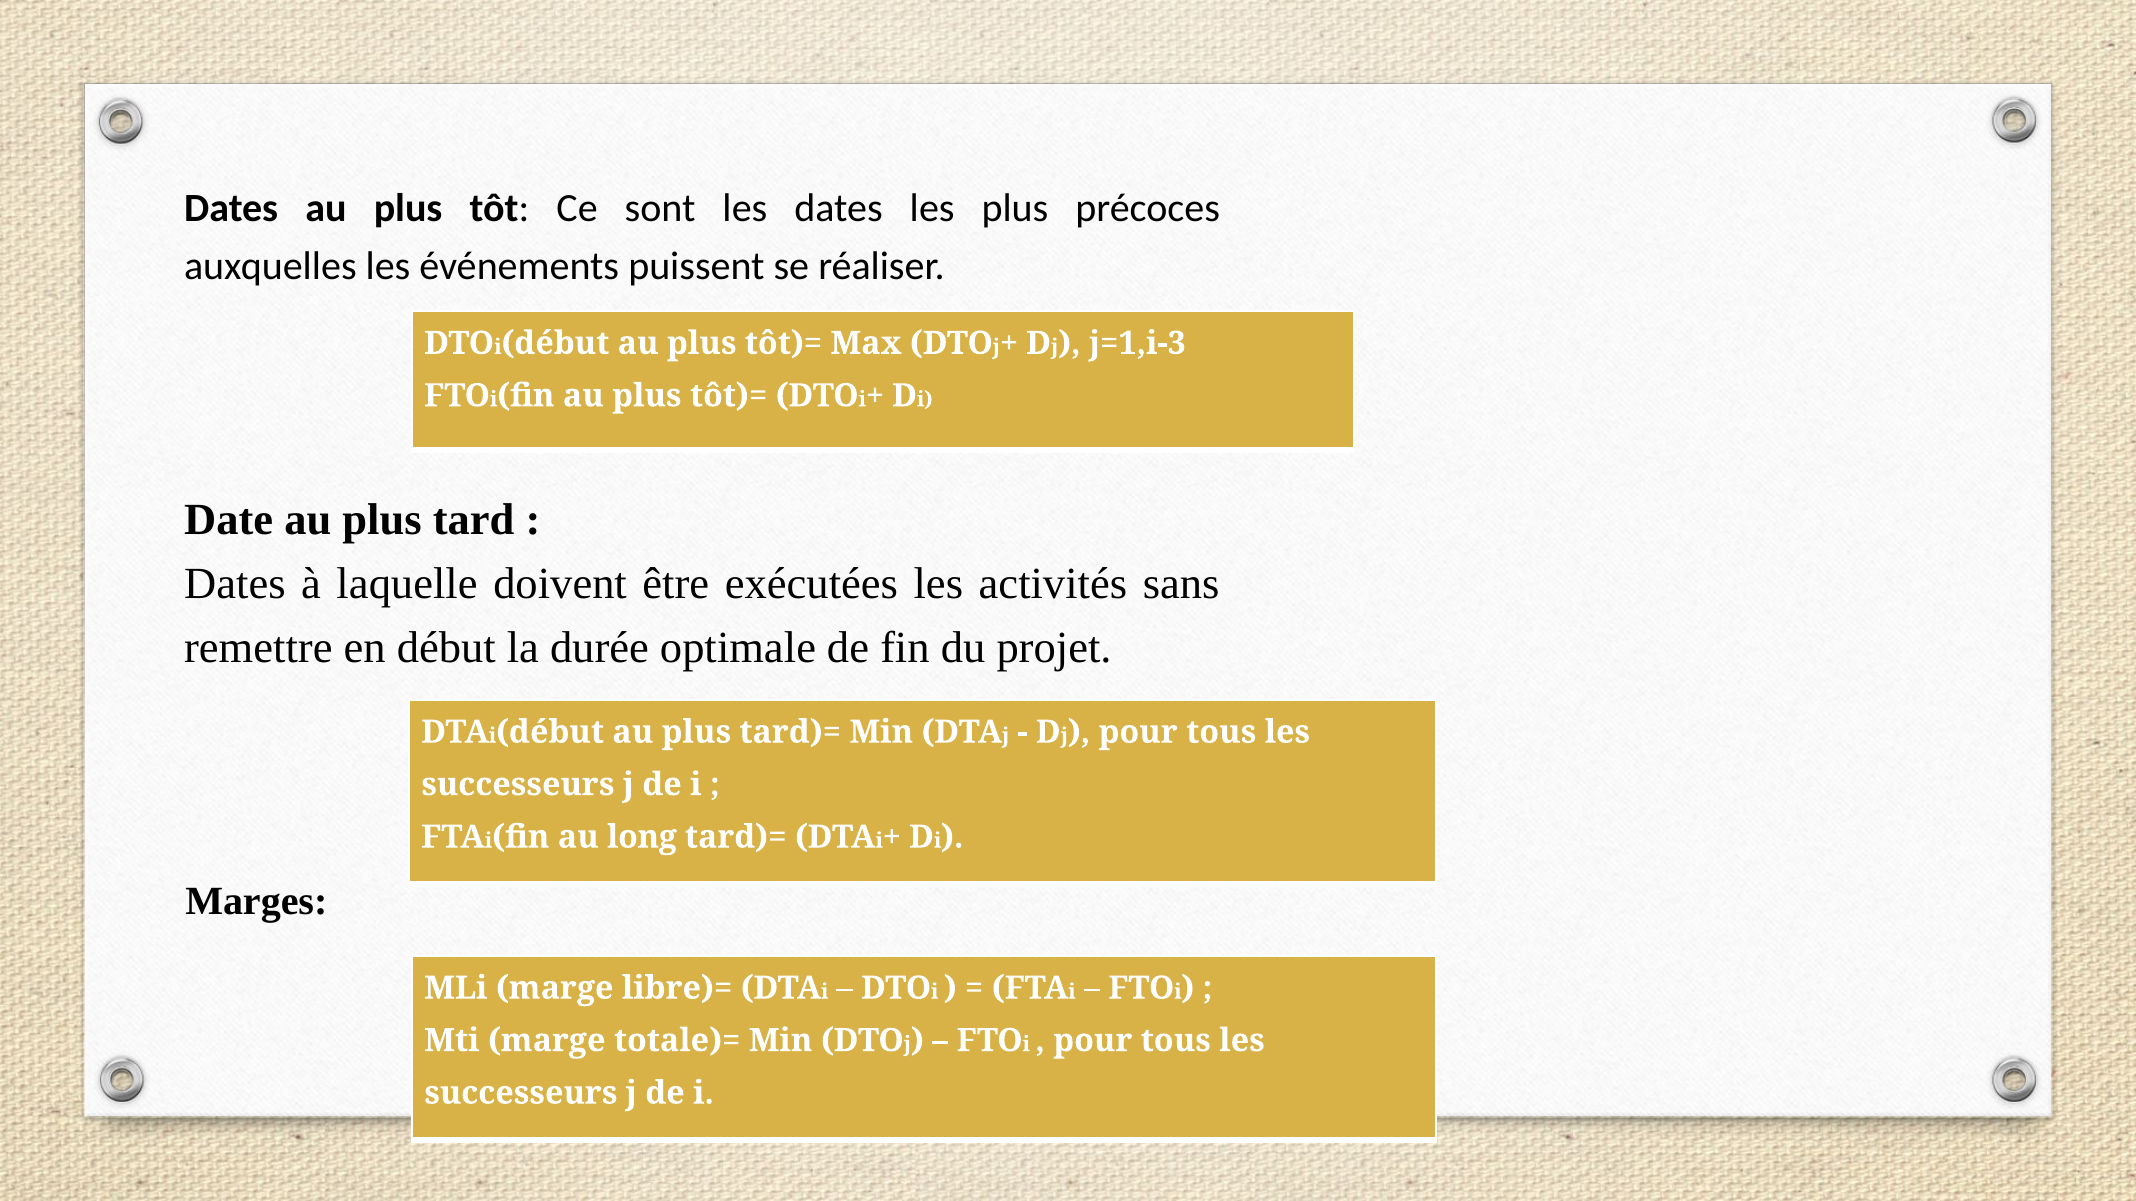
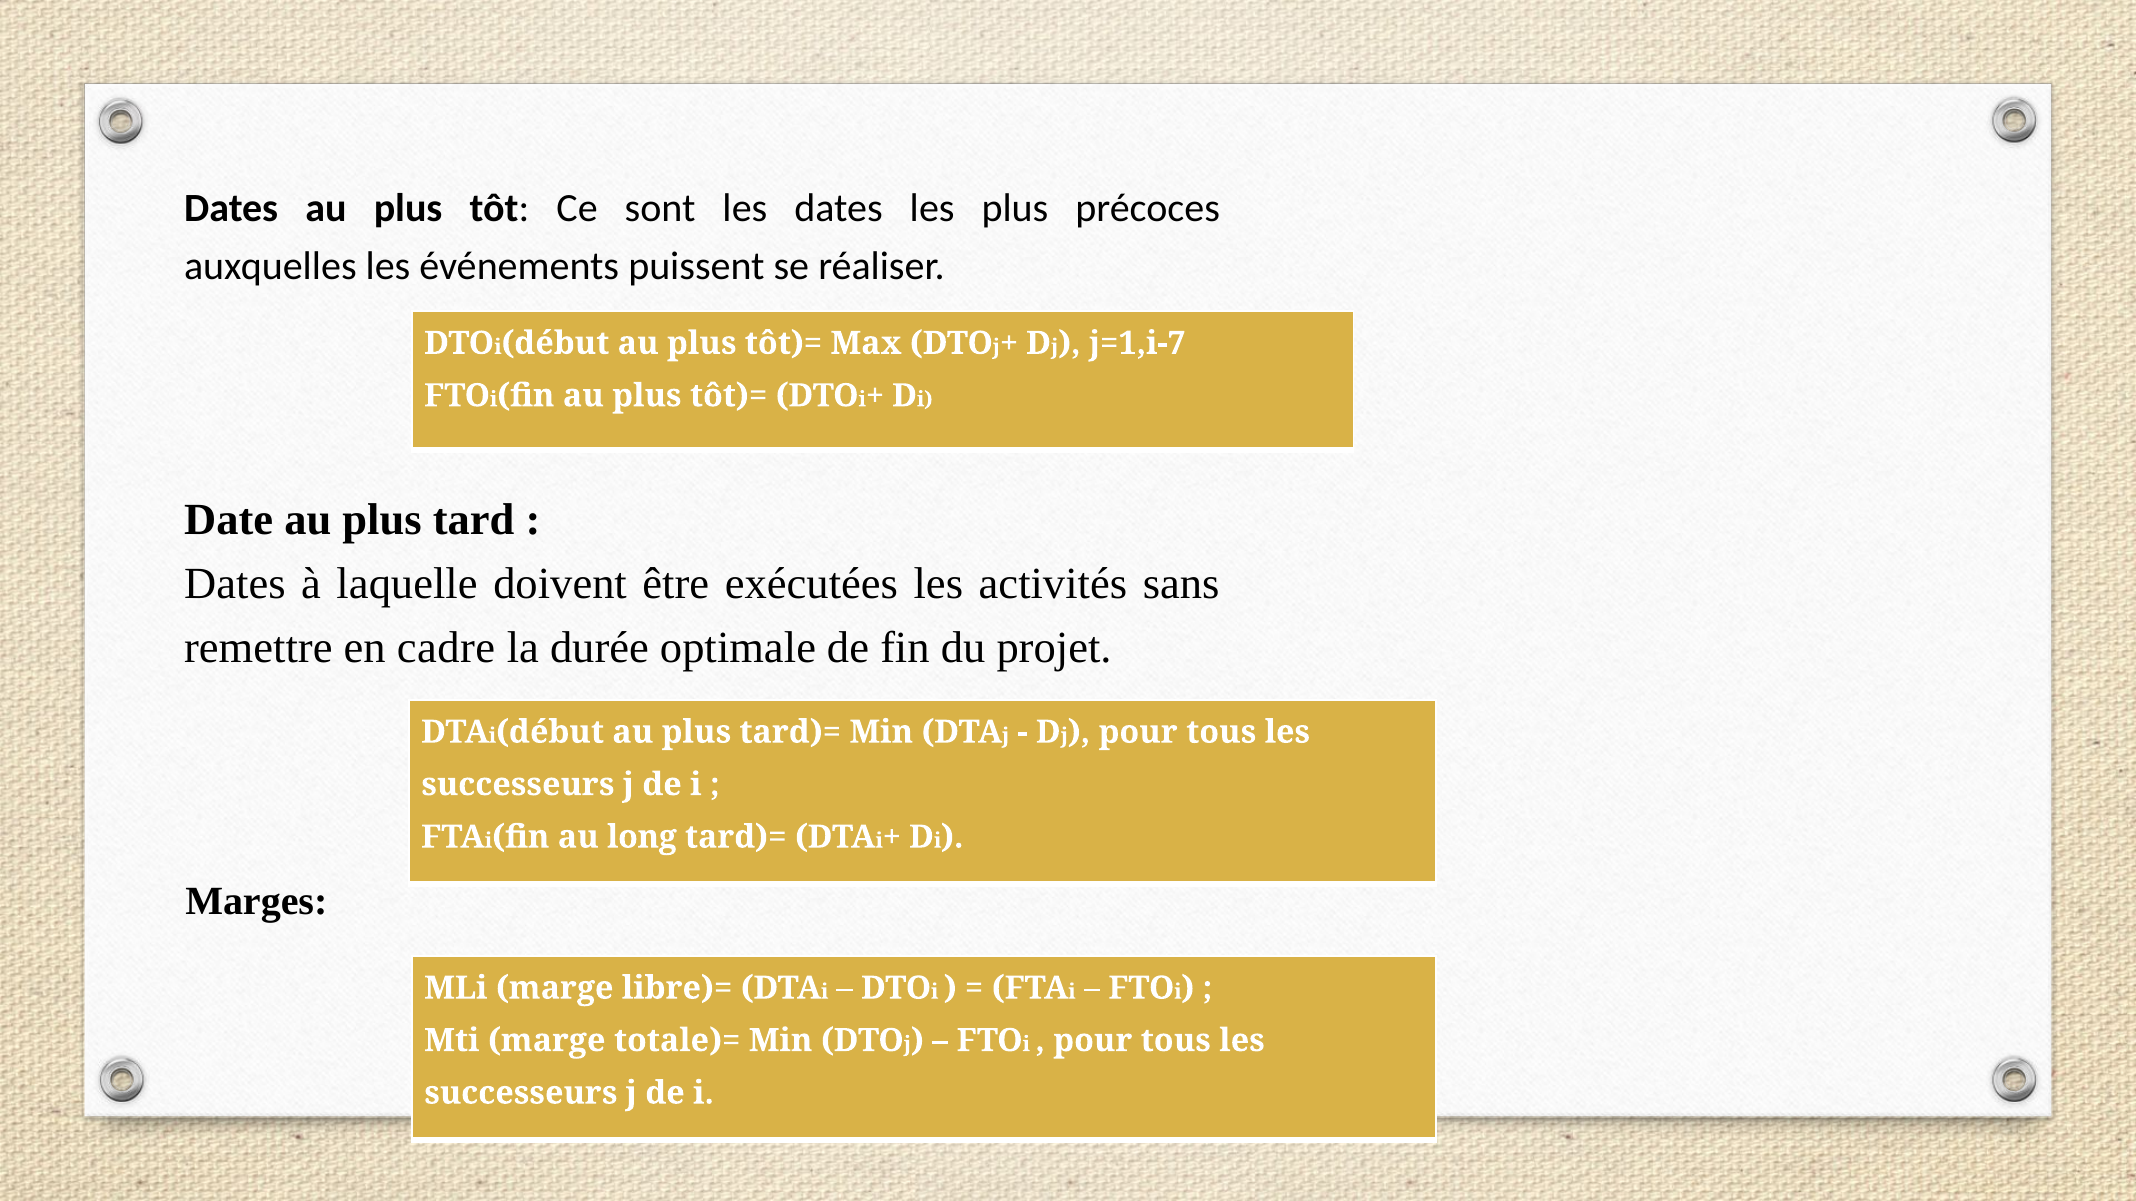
j=1,i-3: j=1,i-3 -> j=1,i-7 (1137, 343)
en début: début -> cadre (446, 648)
